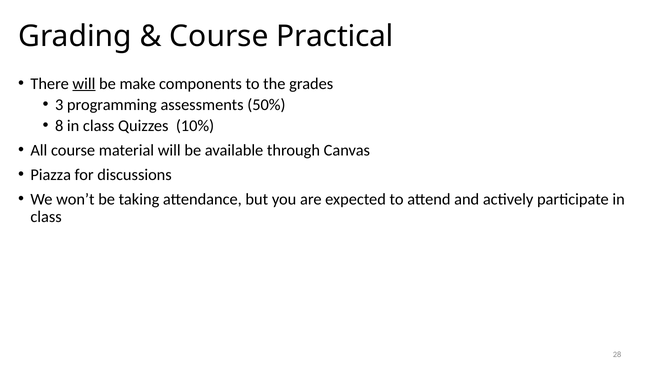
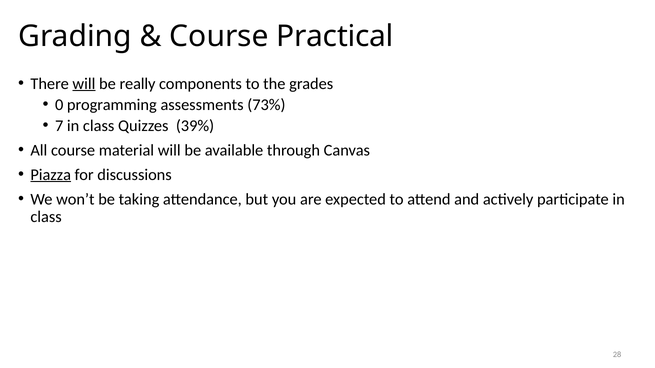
make: make -> really (138, 84)
3: 3 -> 0 (59, 105)
50%: 50% -> 73% (266, 105)
8: 8 -> 7 (59, 126)
10%: 10% -> 39% (195, 126)
Piazza underline: none -> present (51, 175)
